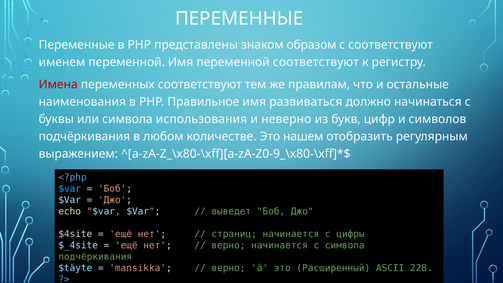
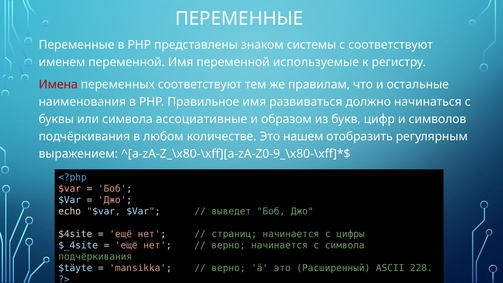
образом: образом -> системы (311, 45)
переменной соответствуют: соответствуют -> используемые (316, 62)
использования: использования -> ассоциативные (201, 119)
неверно: неверно -> образом (286, 119)
$var colour: light blue -> pink (70, 189)
